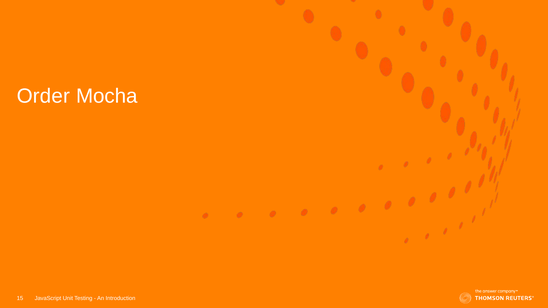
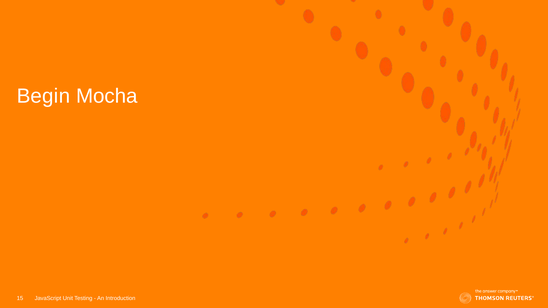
Order: Order -> Begin (43, 96)
